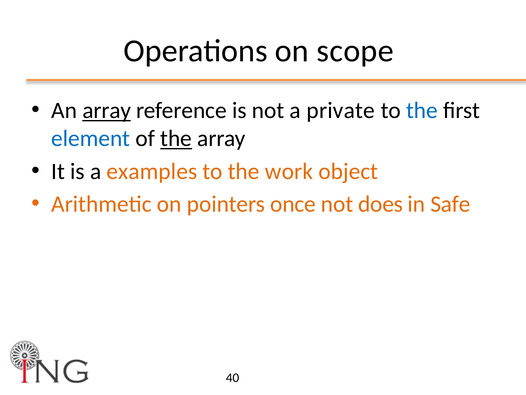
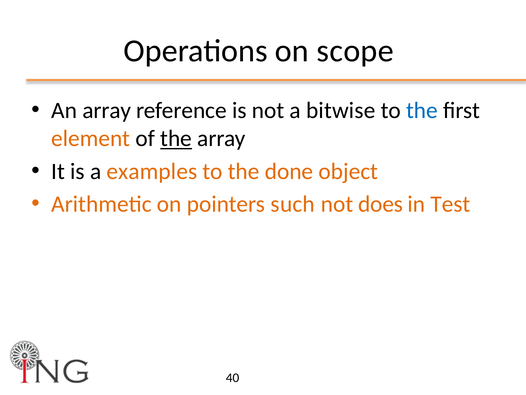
array underline: present -> none (107, 110)
private: private -> bitwise (341, 110)
element colour: blue -> orange (91, 138)
work: work -> done (289, 171)
once: once -> such (293, 204)
Safe: Safe -> Test (450, 204)
